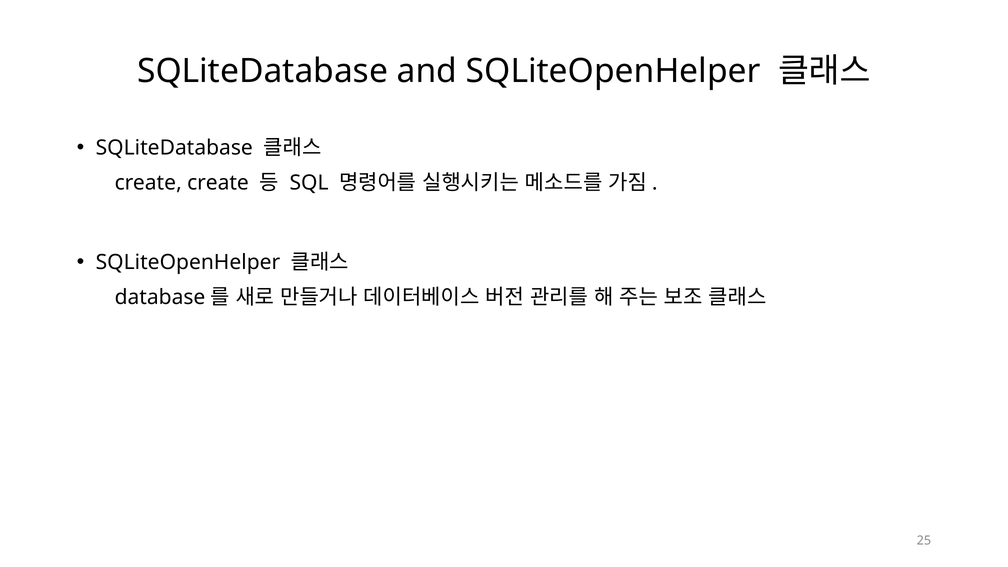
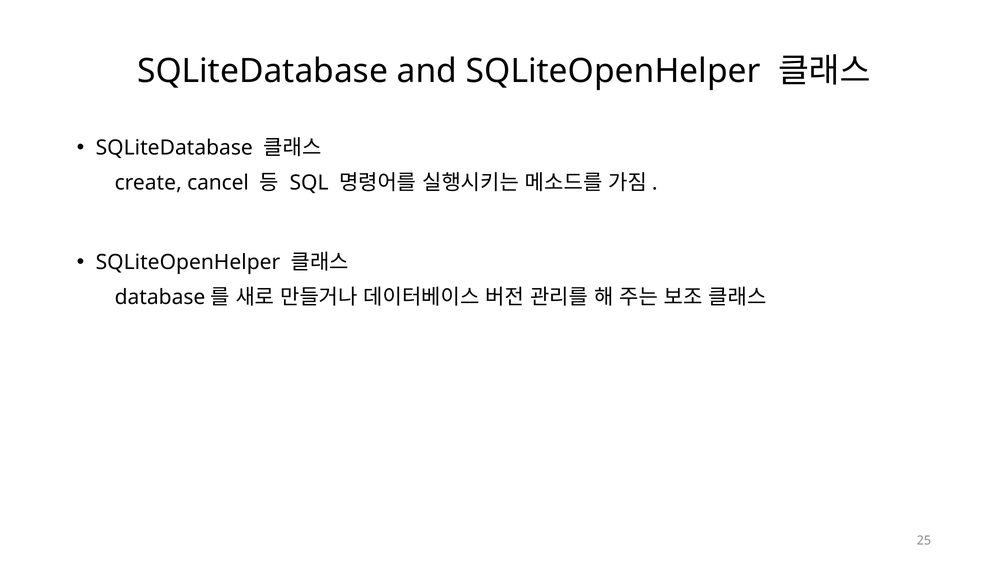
create create: create -> cancel (218, 183)
